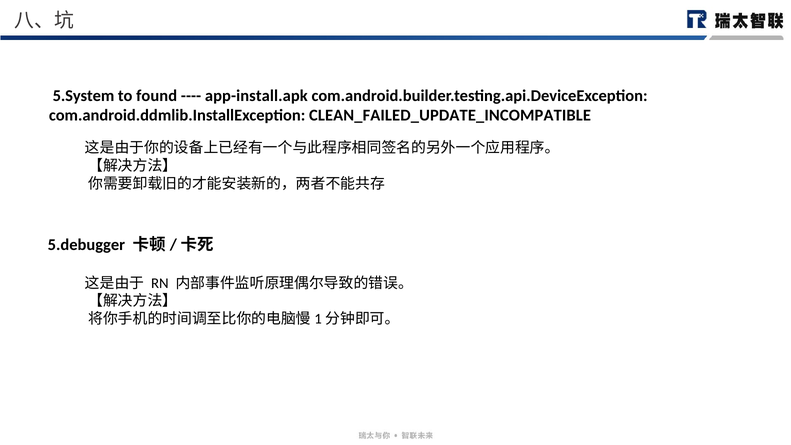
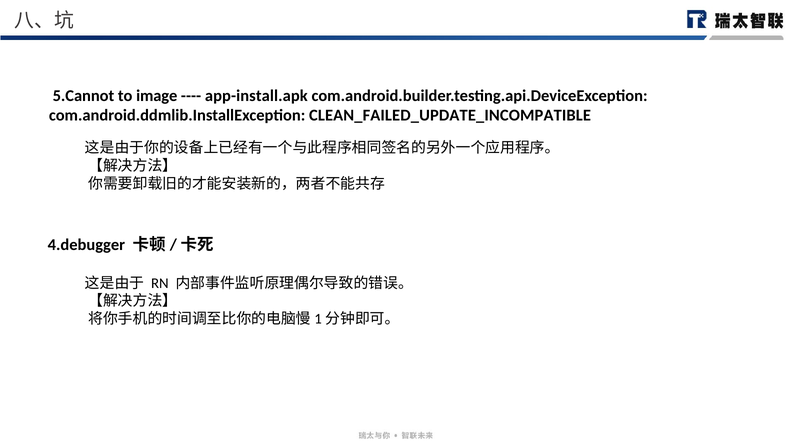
5.System: 5.System -> 5.Cannot (83, 96)
found: found -> image (157, 96)
5.debugger: 5.debugger -> 4.debugger (86, 245)
